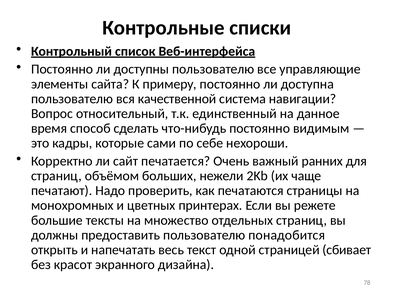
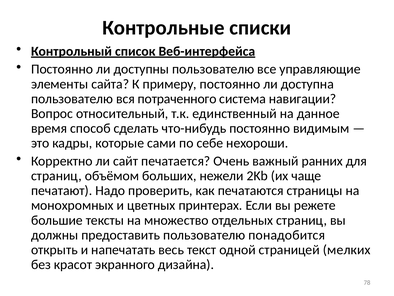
качественной: качественной -> потраченного (177, 99)
сбивает: сбивает -> мелких (347, 249)
